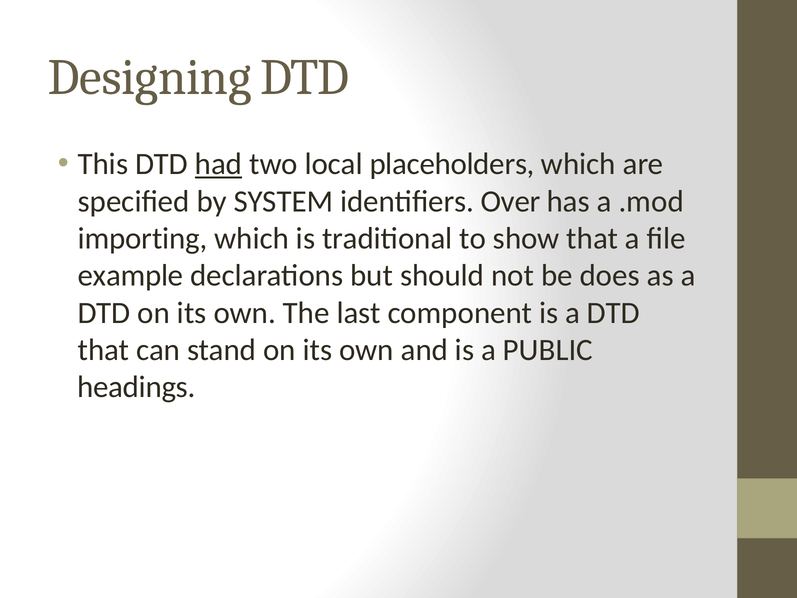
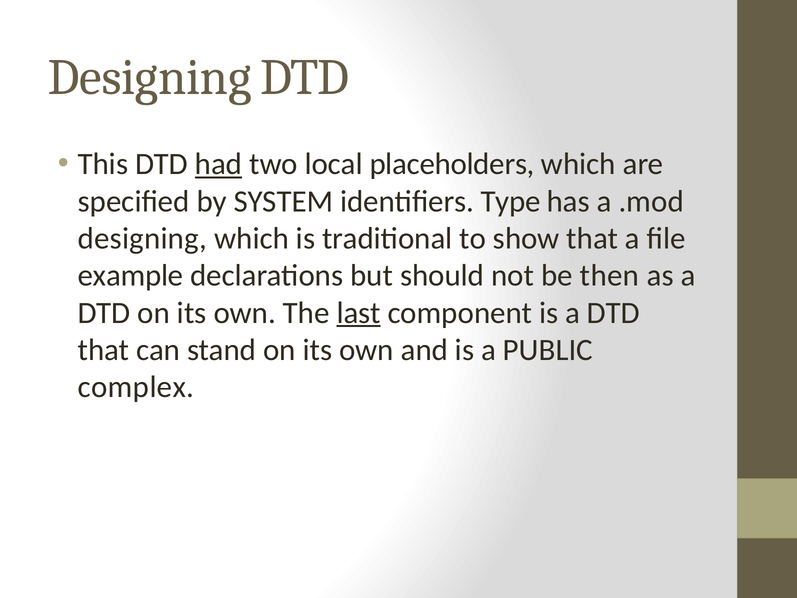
Over: Over -> Type (511, 201)
importing: importing -> designing (142, 238)
does: does -> then (610, 276)
last underline: none -> present (359, 313)
headings: headings -> complex (136, 387)
